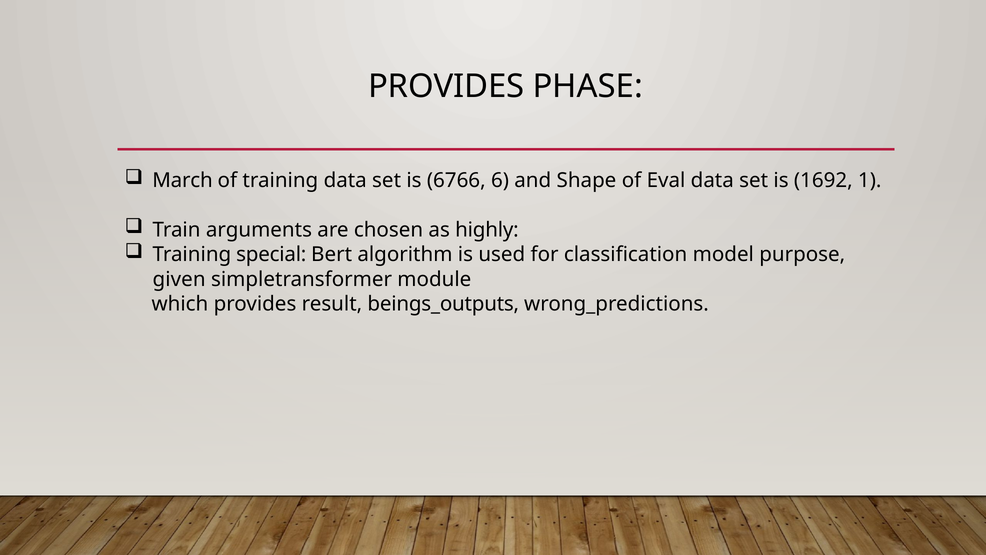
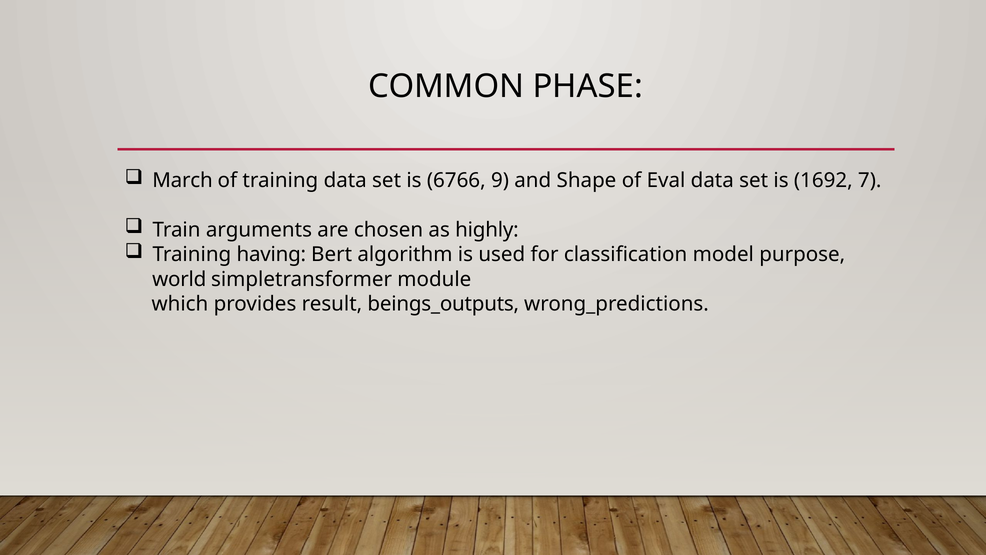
PROVIDES: PROVIDES -> COMMON (446, 86)
6: 6 -> 9 (500, 180)
1: 1 -> 7 (870, 180)
special: special -> having (271, 254)
given: given -> world (179, 279)
